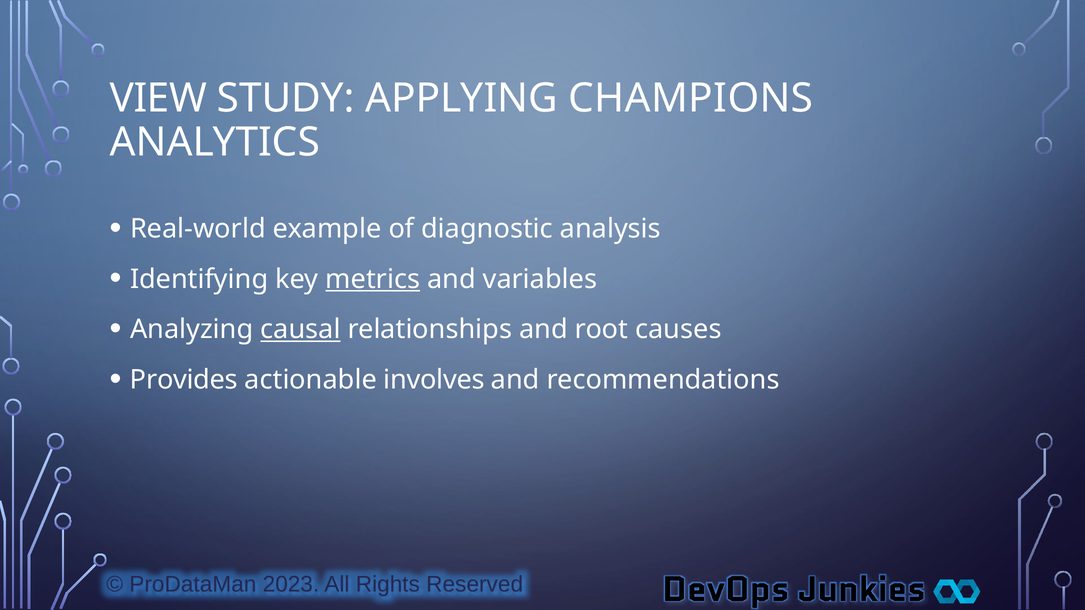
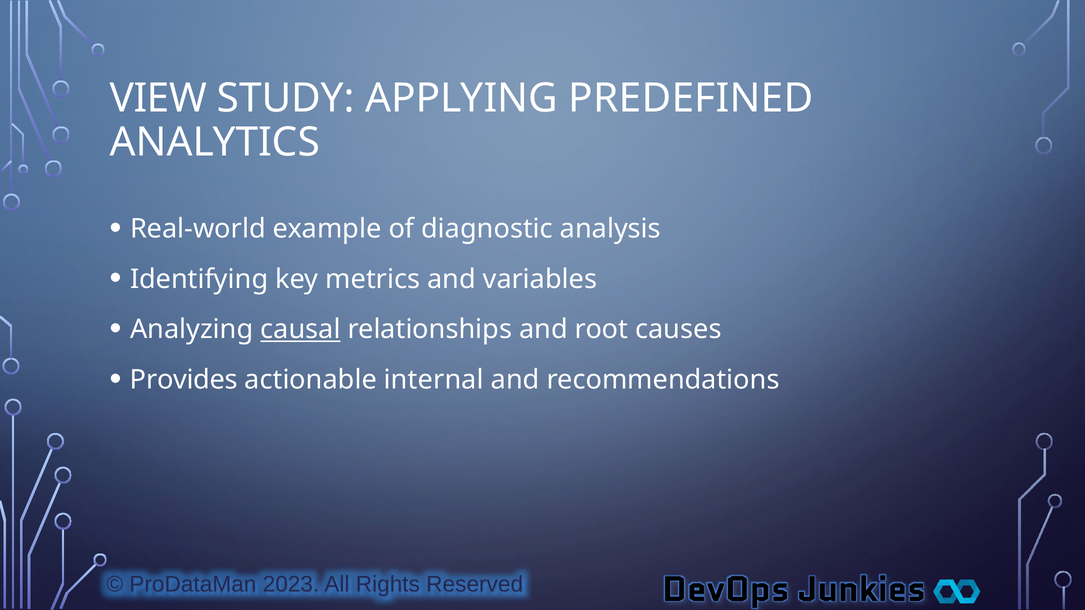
CHAMPIONS: CHAMPIONS -> PREDEFINED (691, 99)
metrics underline: present -> none (373, 279)
involves: involves -> internal (434, 380)
